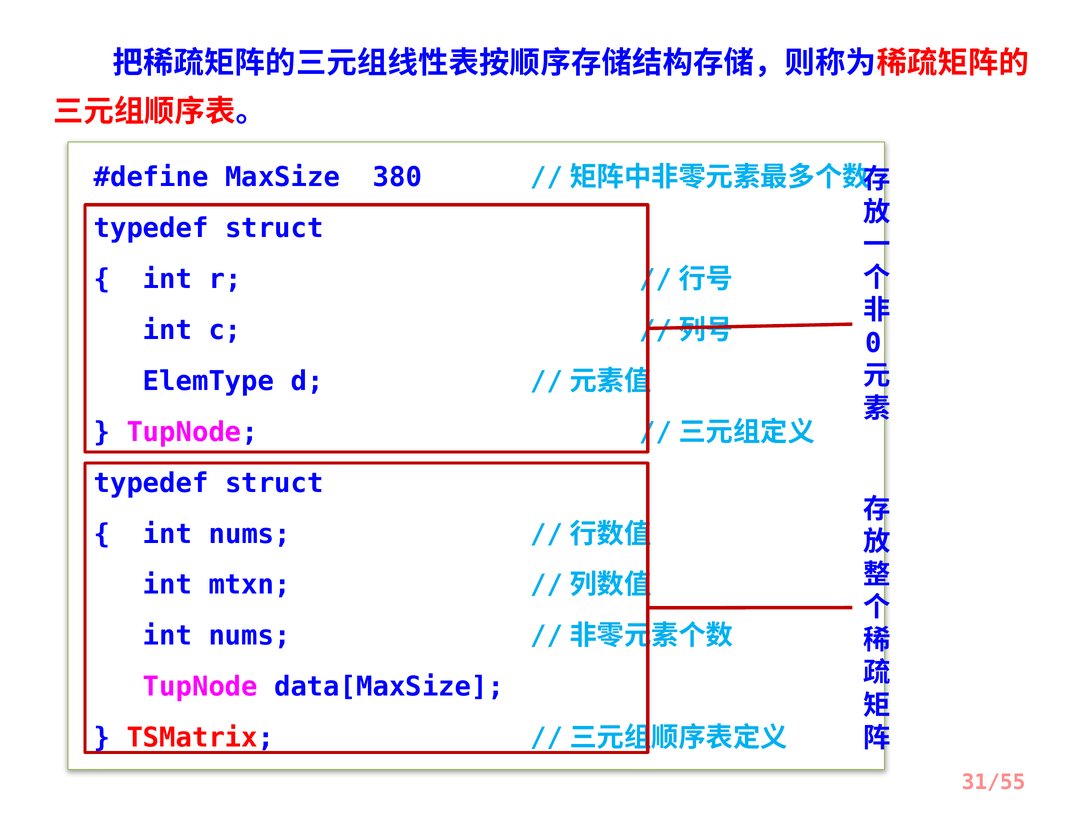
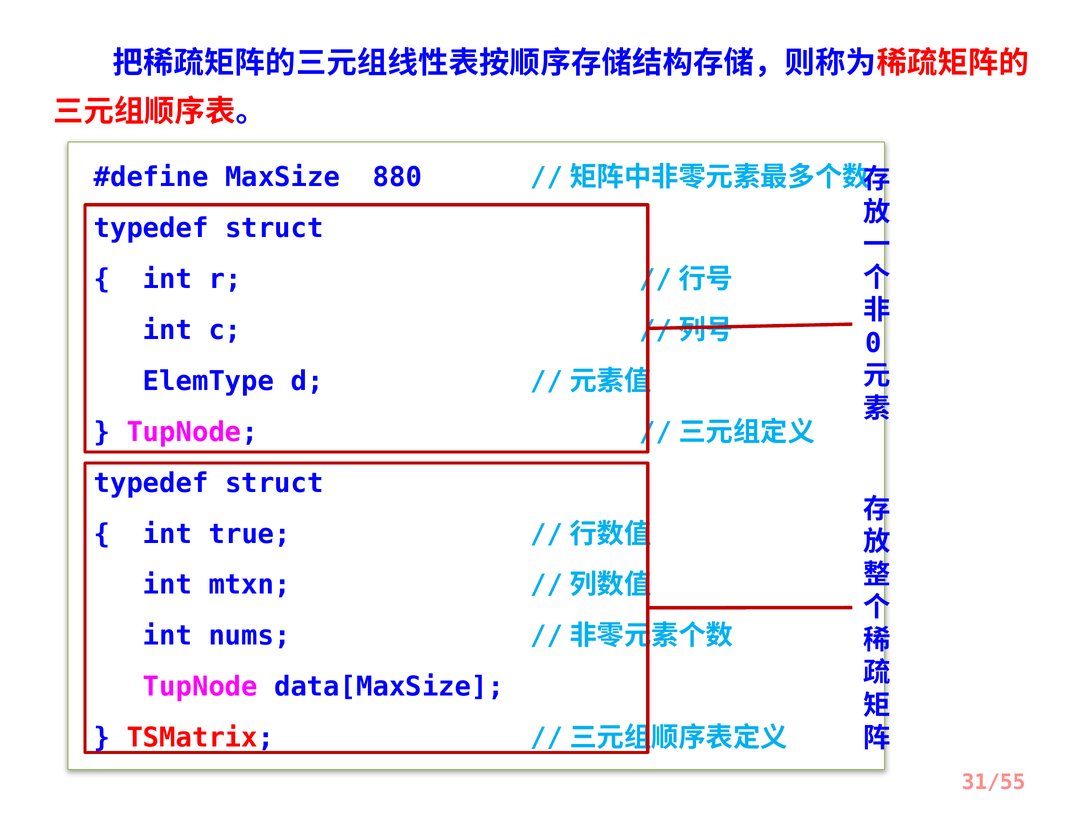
380: 380 -> 880 (397, 177)
nums: nums -> true (250, 534)
